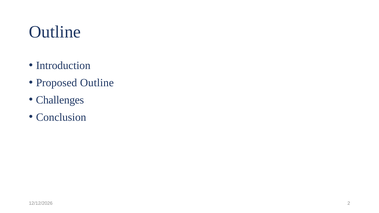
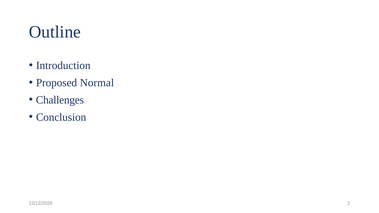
Proposed Outline: Outline -> Normal (97, 83)
